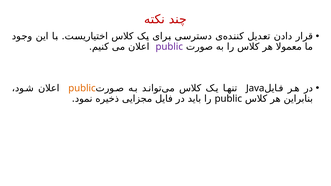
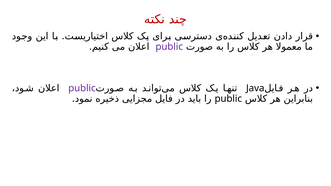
public colour: orange -> purple (82, 88)
